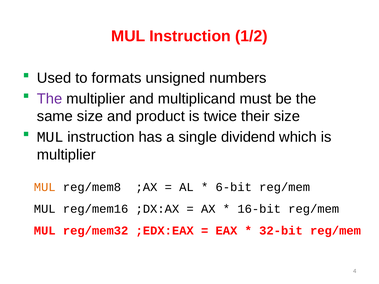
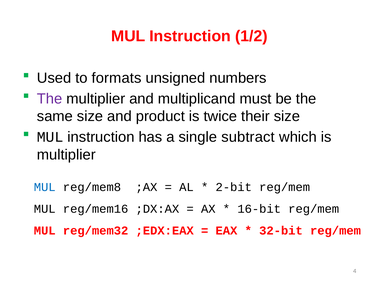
dividend: dividend -> subtract (248, 137)
MUL colour: orange -> blue (45, 187)
6-bit: 6-bit -> 2-bit (234, 187)
